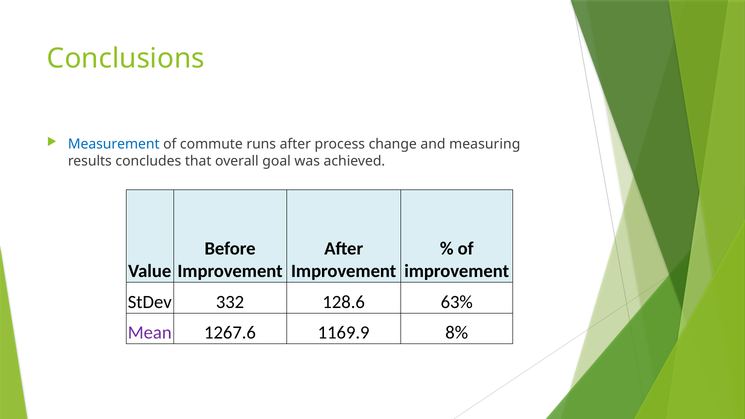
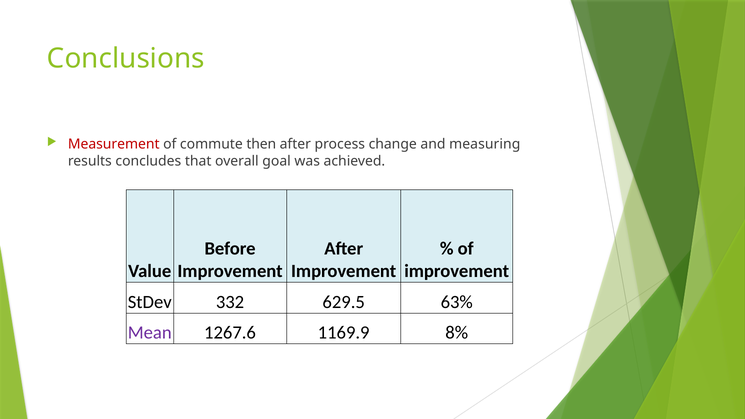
Measurement colour: blue -> red (114, 144)
runs: runs -> then (261, 144)
128.6: 128.6 -> 629.5 (344, 302)
